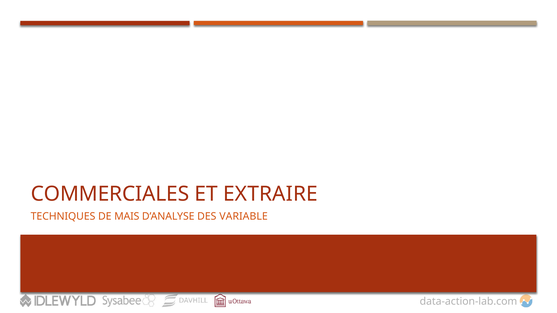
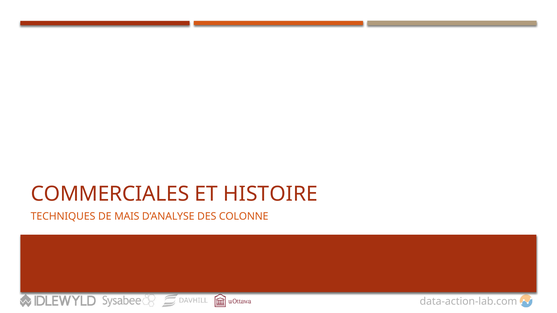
EXTRAIRE: EXTRAIRE -> HISTOIRE (271, 194)
VARIABLE: VARIABLE -> COLONNE (244, 217)
